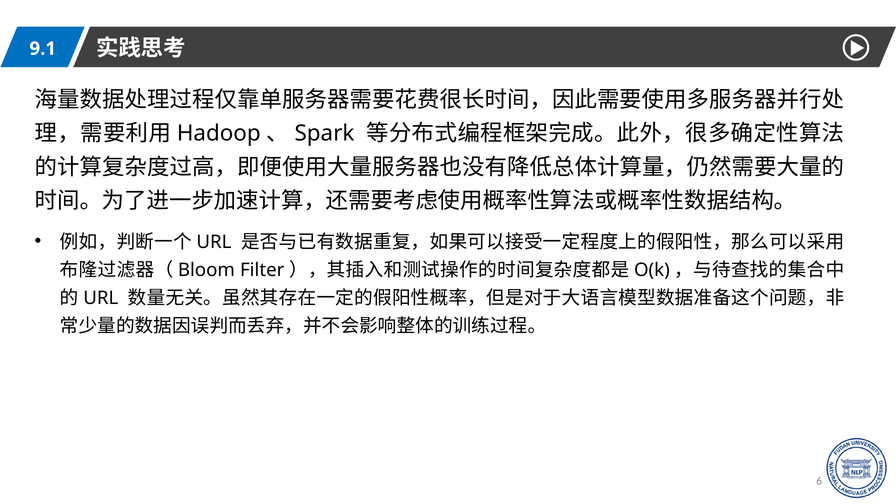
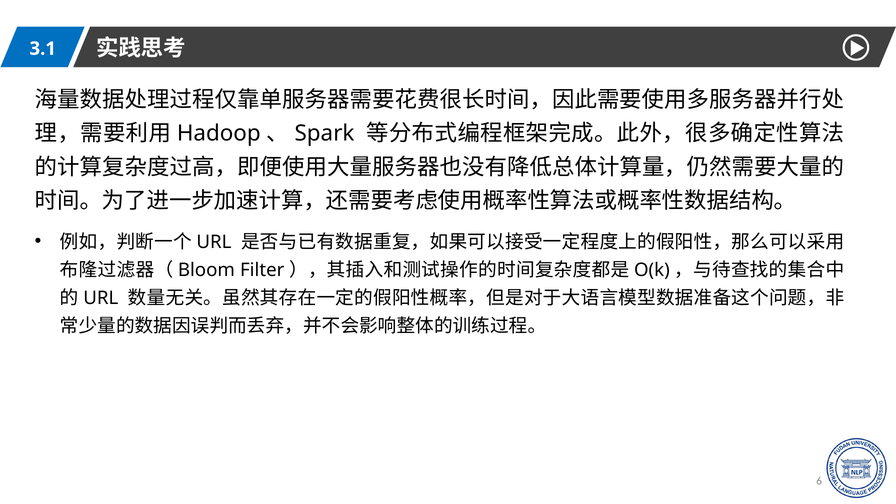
9.1: 9.1 -> 3.1 (43, 49)
